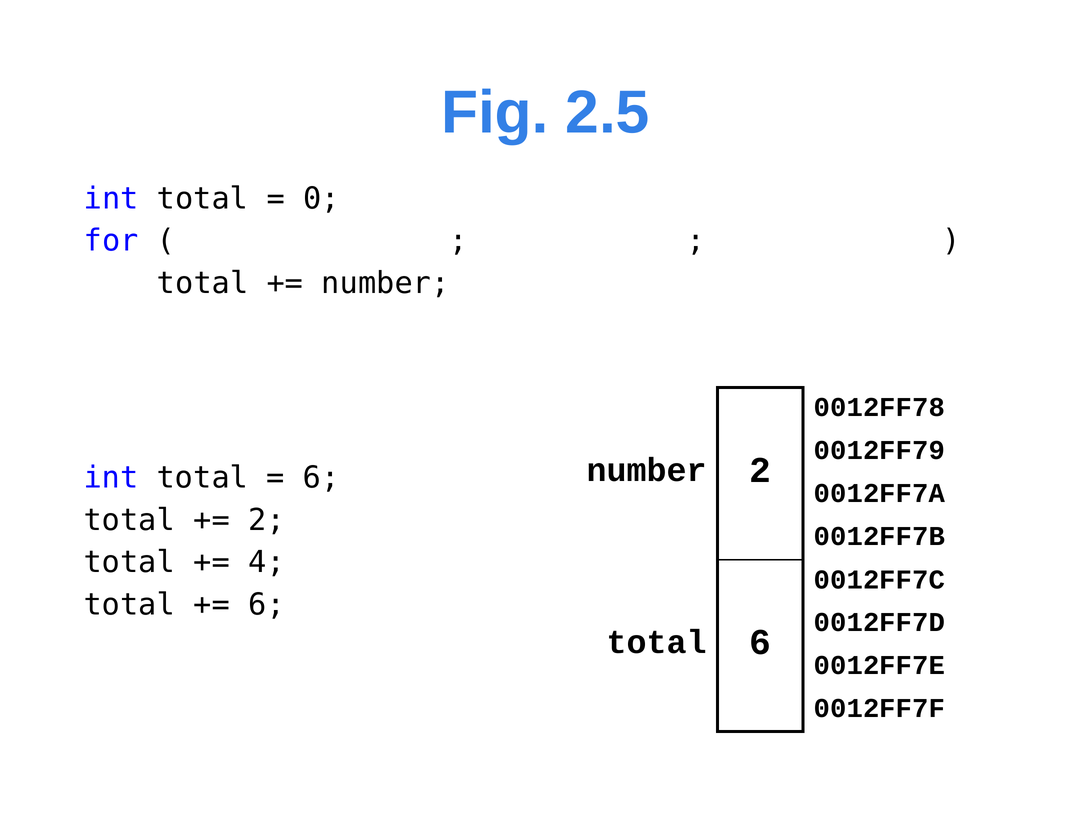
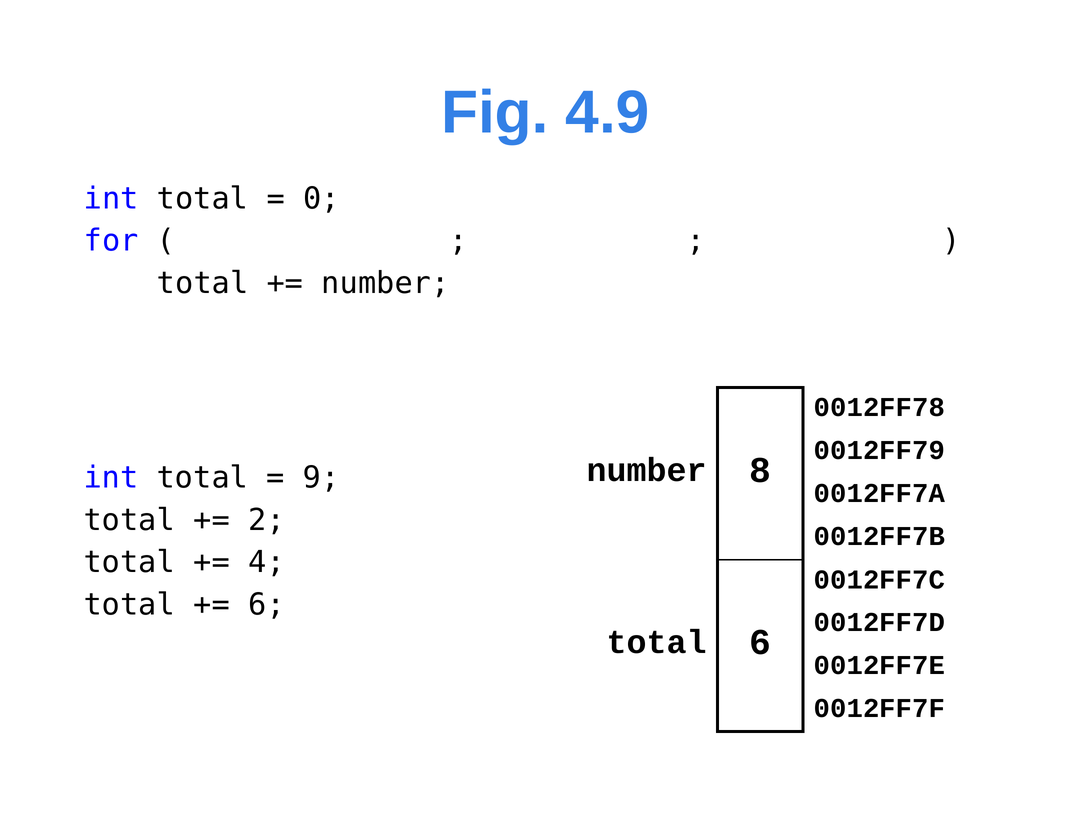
2.5: 2.5 -> 4.9 (608, 113)
number 2: 2 -> 8 (760, 470)
6: 6 -> 9 (321, 478)
